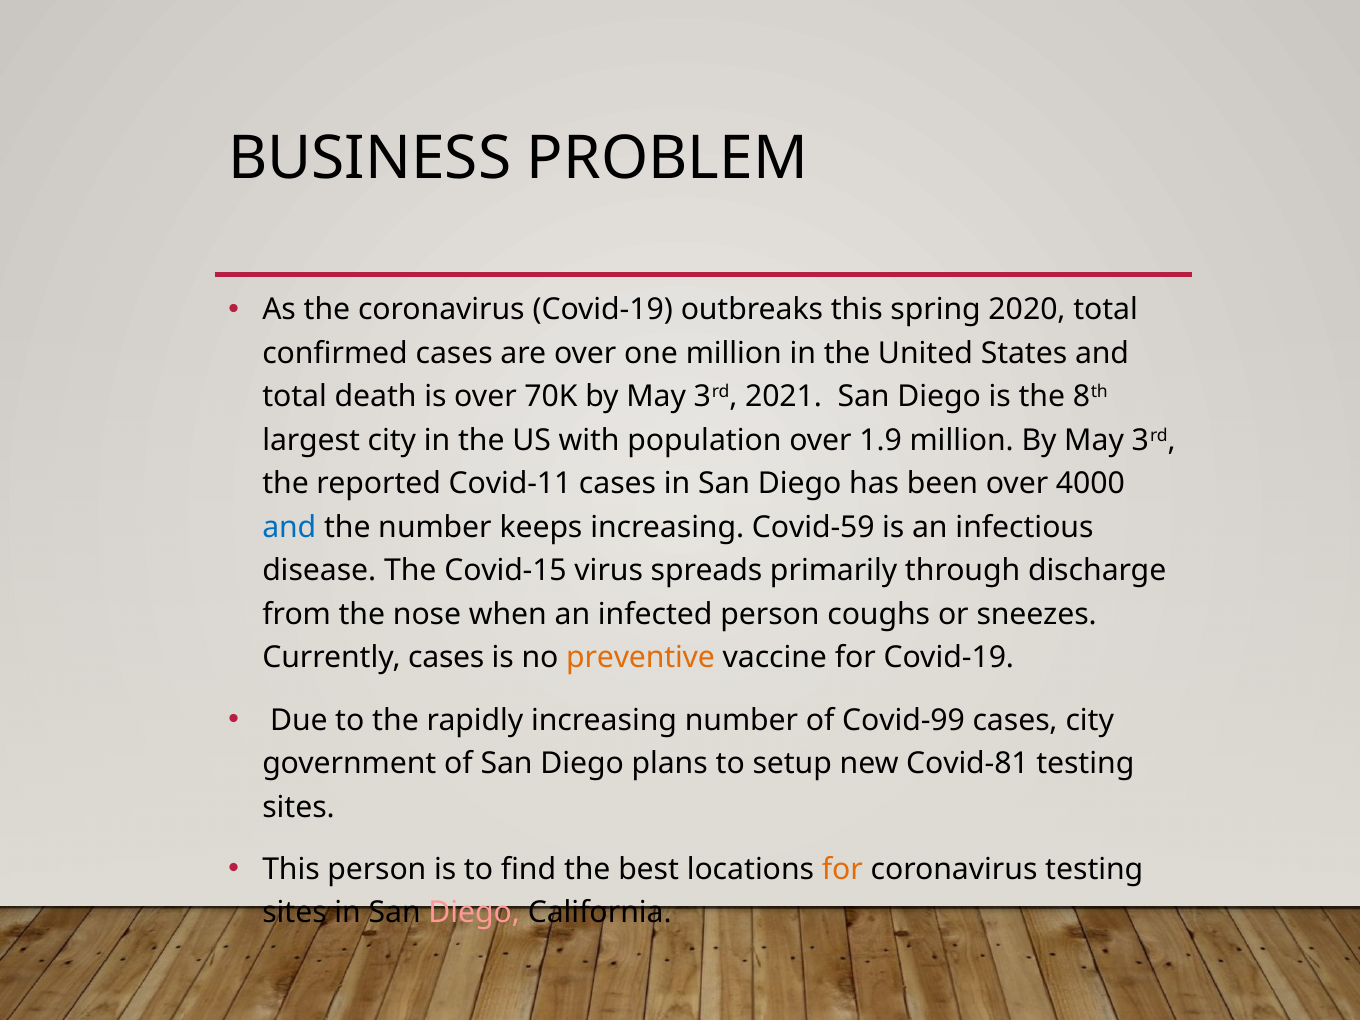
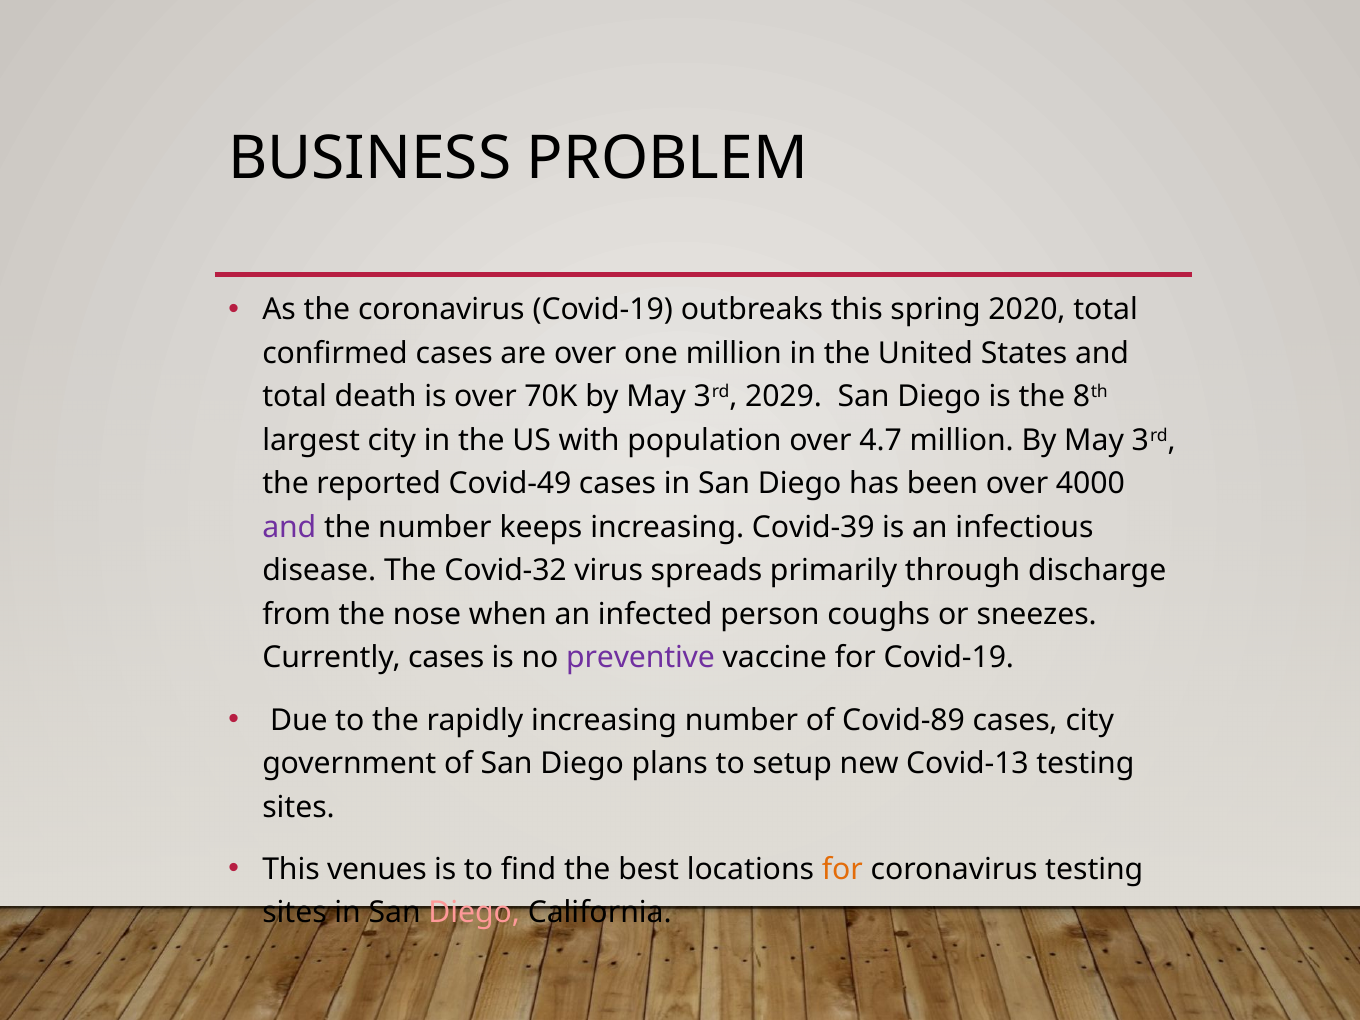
2021: 2021 -> 2029 (784, 397)
1.9: 1.9 -> 4.7 (881, 440)
Covid-11: Covid-11 -> Covid-49 (510, 484)
and colour: blue -> purple (289, 527)
Covid-59: Covid-59 -> Covid-39 (813, 527)
Covid-15: Covid-15 -> Covid-32 (506, 571)
preventive colour: orange -> purple (641, 658)
Covid-99: Covid-99 -> Covid-89 (904, 720)
Covid-81: Covid-81 -> Covid-13 (967, 764)
This person: person -> venues (377, 869)
